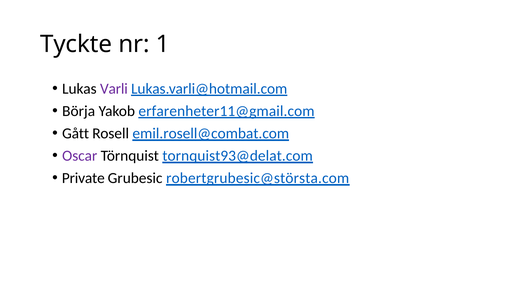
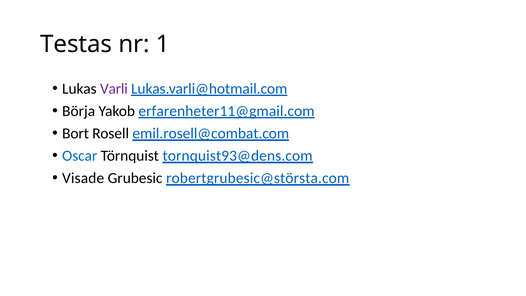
Tyckte: Tyckte -> Testas (76, 44)
Gått: Gått -> Bort (76, 133)
Oscar colour: purple -> blue (80, 156)
tornquist93@delat.com: tornquist93@delat.com -> tornquist93@dens.com (238, 156)
Private: Private -> Visade (83, 178)
